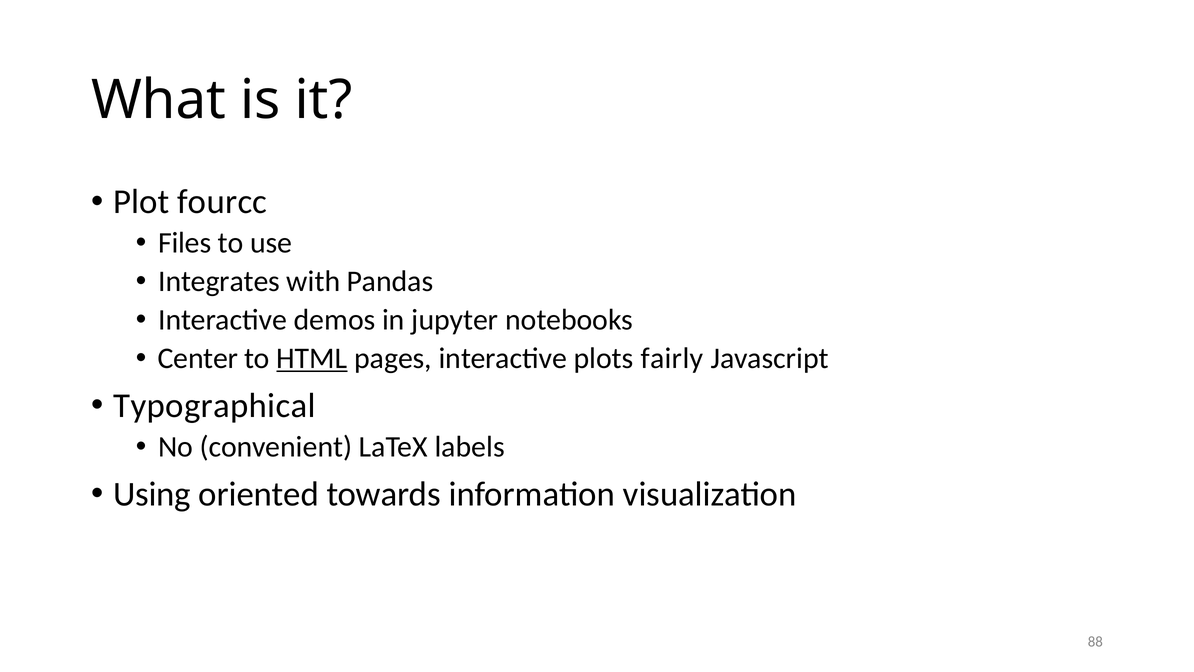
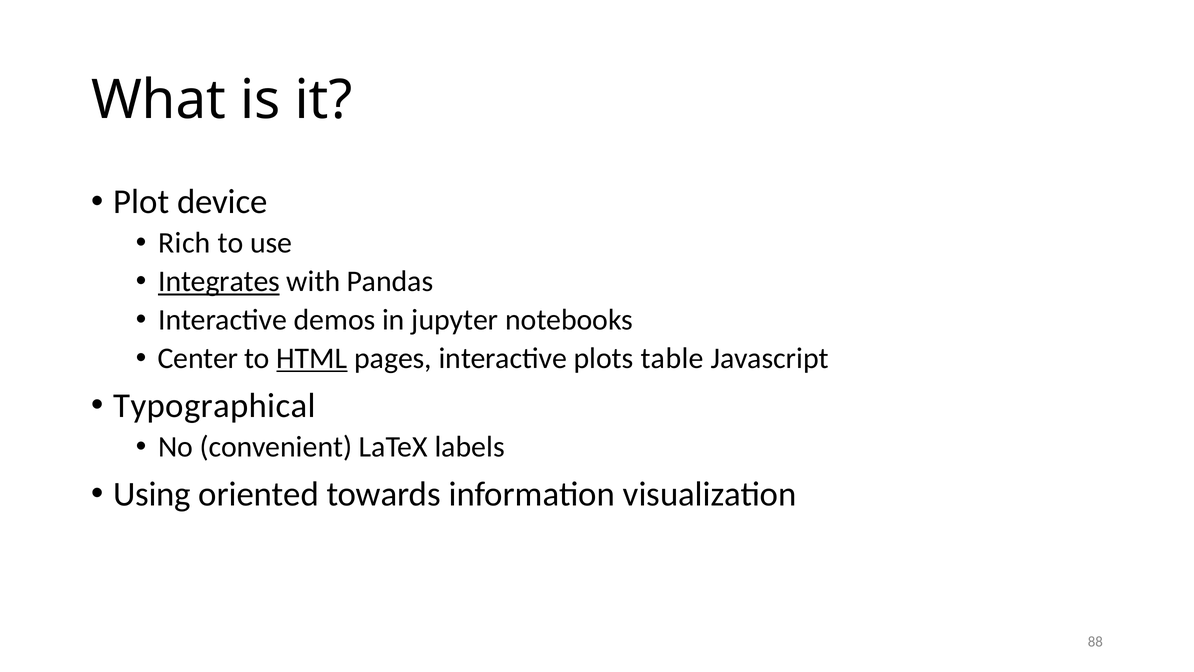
fourcc: fourcc -> device (222, 202)
Files: Files -> Rich (184, 243)
Integrates underline: none -> present (219, 281)
fairly: fairly -> table (672, 358)
